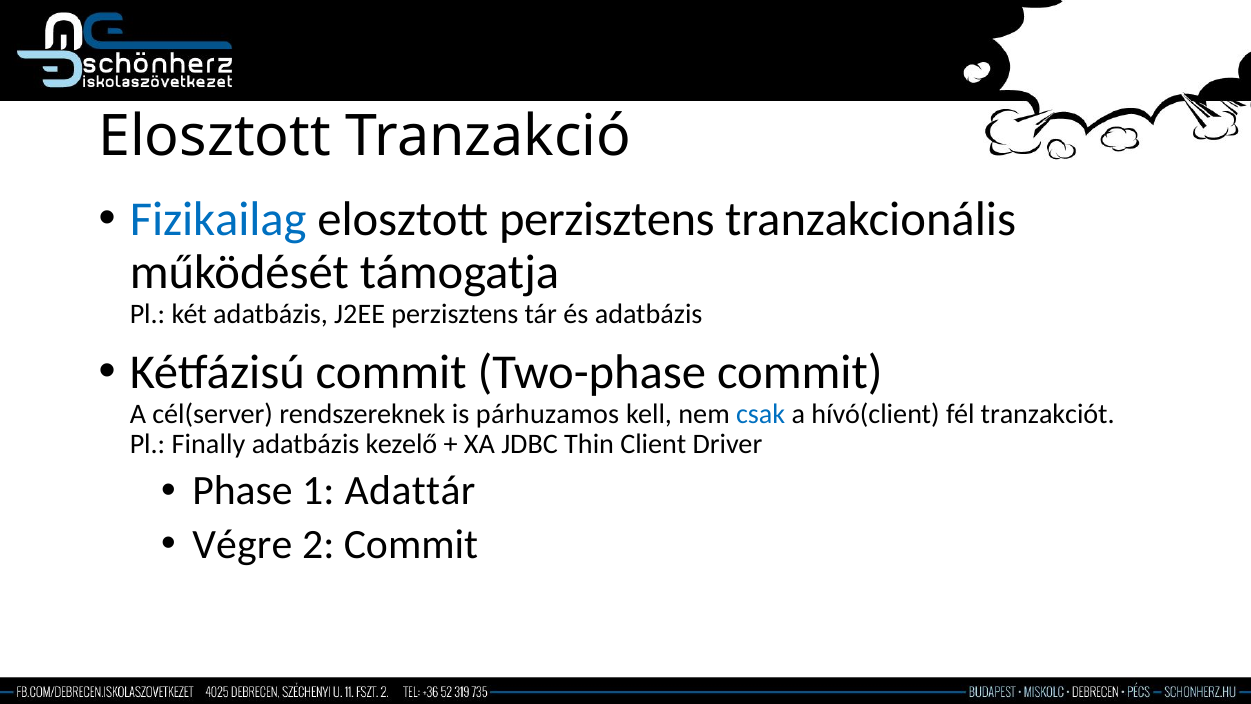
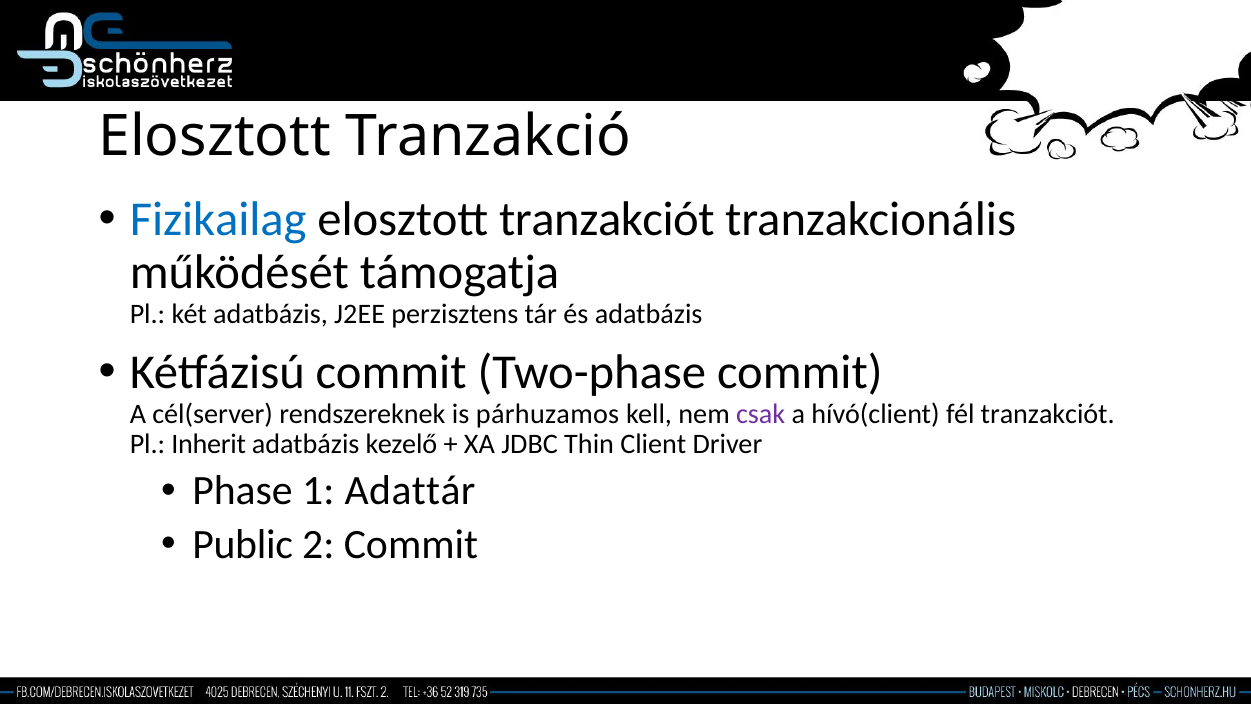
elosztott perzisztens: perzisztens -> tranzakciót (607, 220)
csak colour: blue -> purple (761, 414)
Finally: Finally -> Inherit (209, 444)
Végre: Végre -> Public (243, 544)
